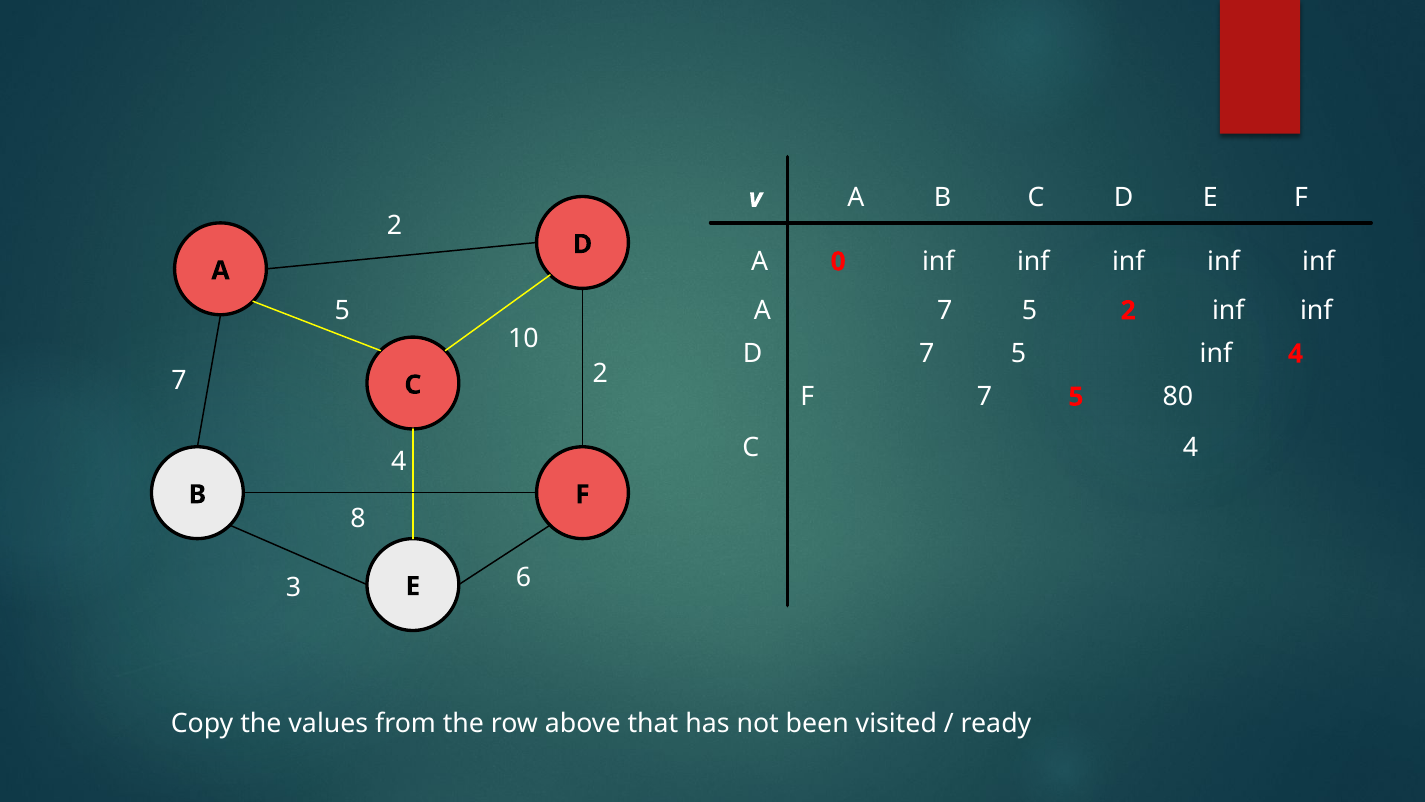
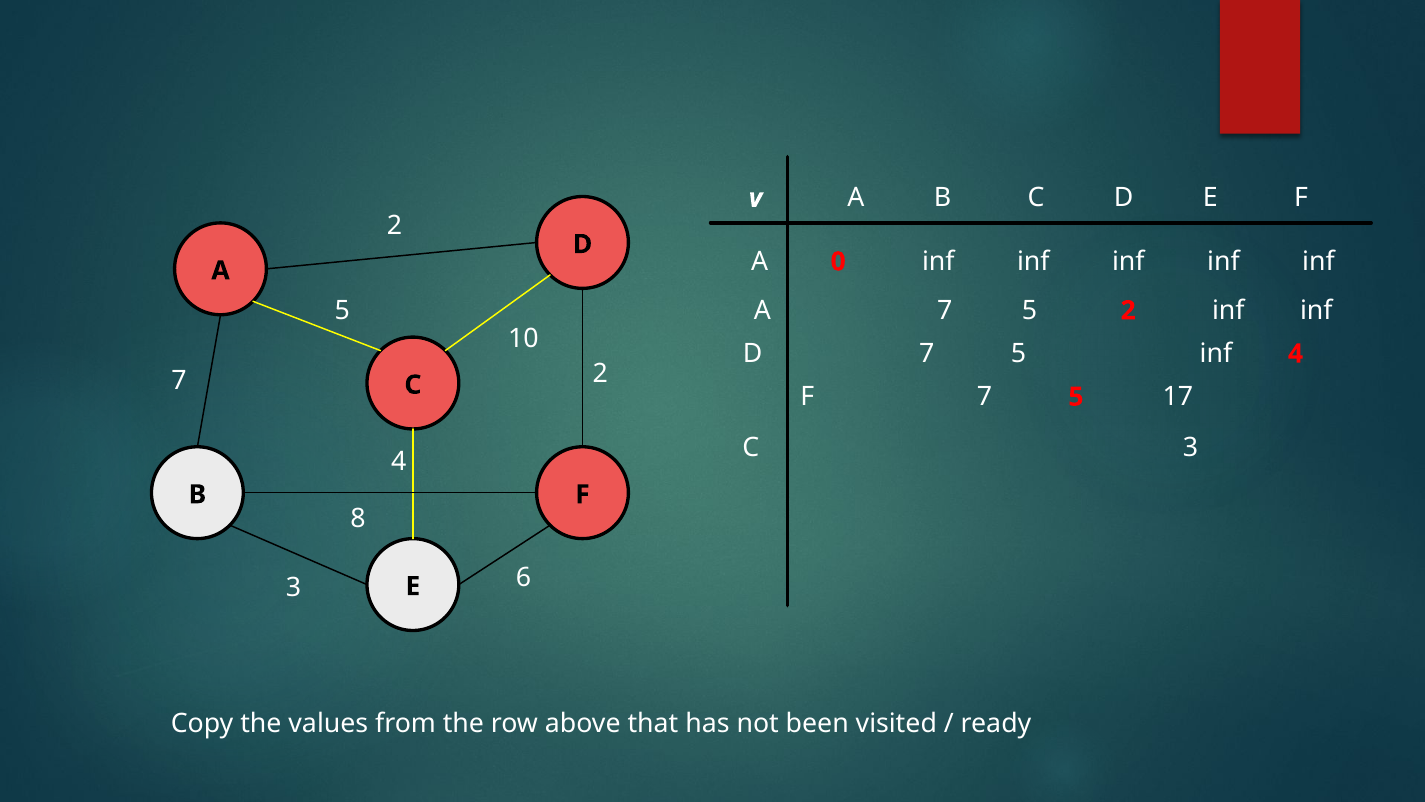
80: 80 -> 17 (1178, 397)
C 4: 4 -> 3 (1190, 448)
